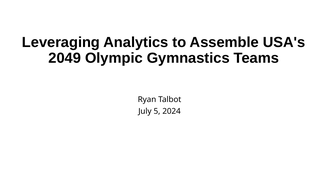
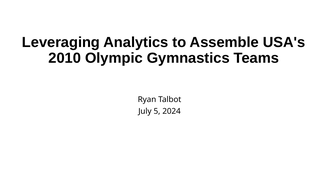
2049: 2049 -> 2010 (65, 58)
